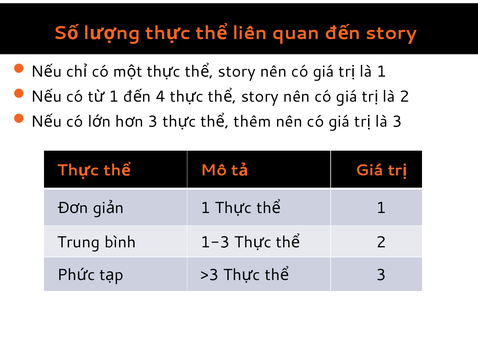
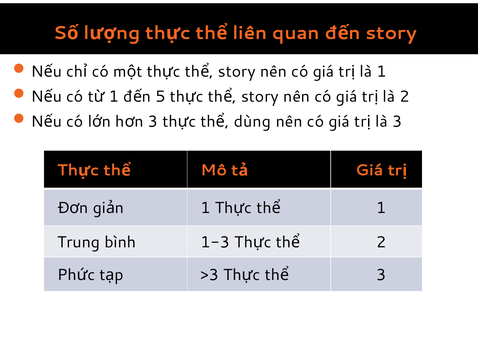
4: 4 -> 5 (160, 96)
thêm: thêm -> dùng (252, 121)
